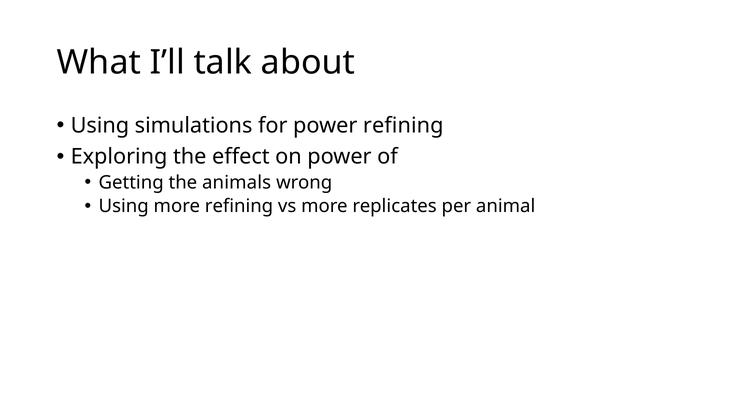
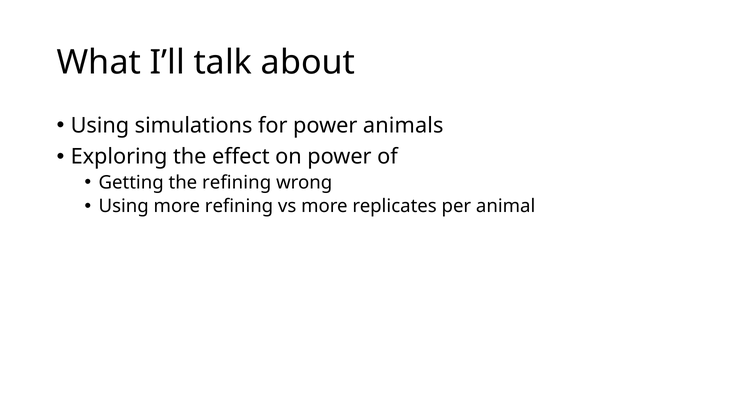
power refining: refining -> animals (403, 126)
the animals: animals -> refining (237, 183)
